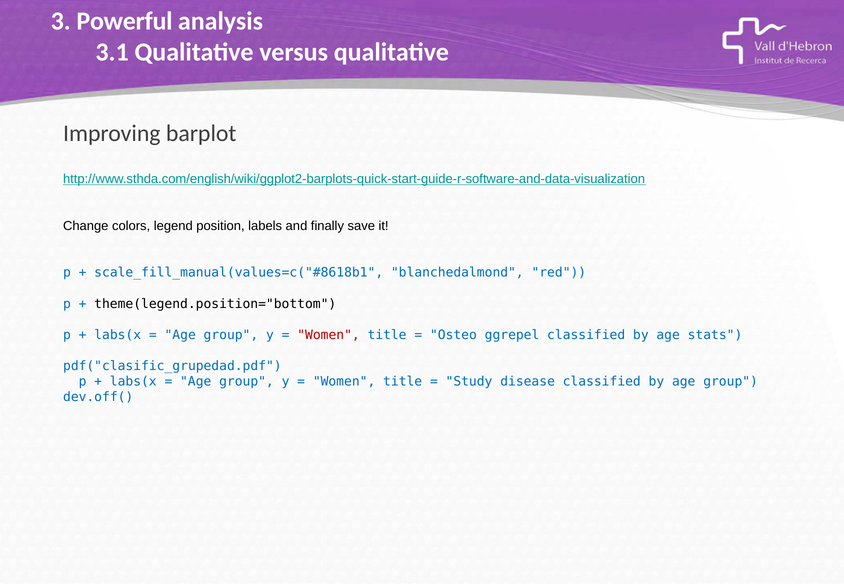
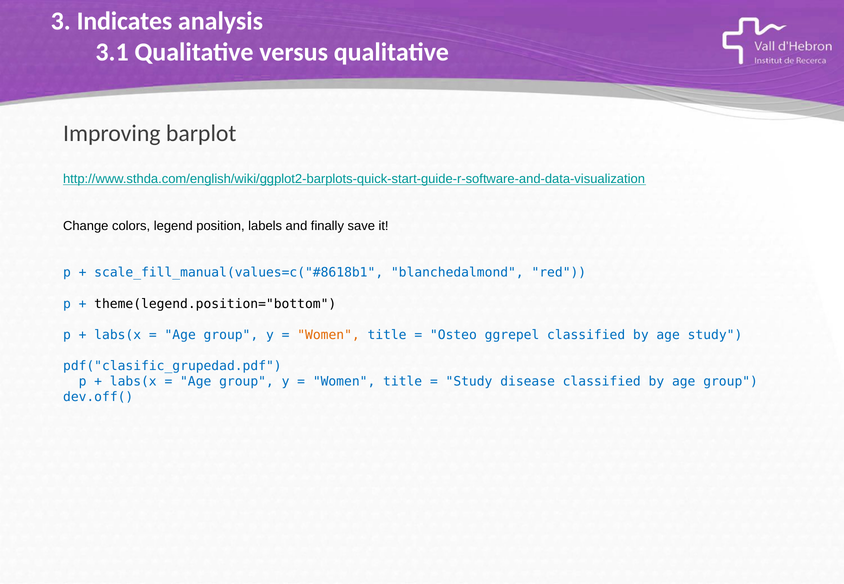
Powerful: Powerful -> Indicates (124, 21)
Women colour: red -> orange (329, 335)
age stats: stats -> study (715, 335)
